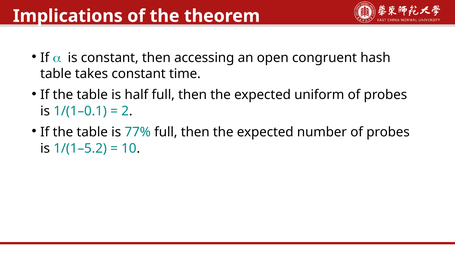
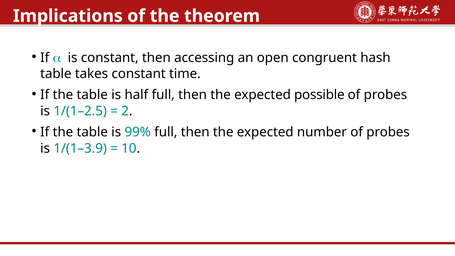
uniform: uniform -> possible (319, 95)
1/(1–0.1: 1/(1–0.1 -> 1/(1–2.5 (80, 111)
77%: 77% -> 99% (138, 132)
1/(1–5.2: 1/(1–5.2 -> 1/(1–3.9 (80, 148)
